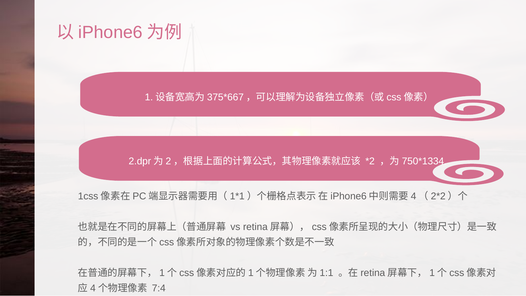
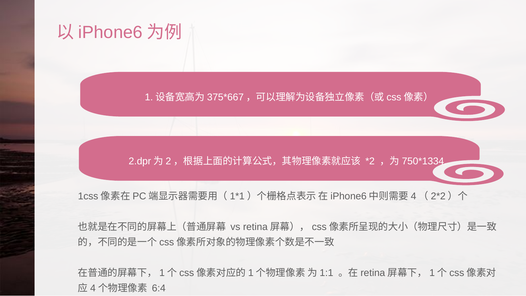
7:4: 7:4 -> 6:4 (159, 288)
